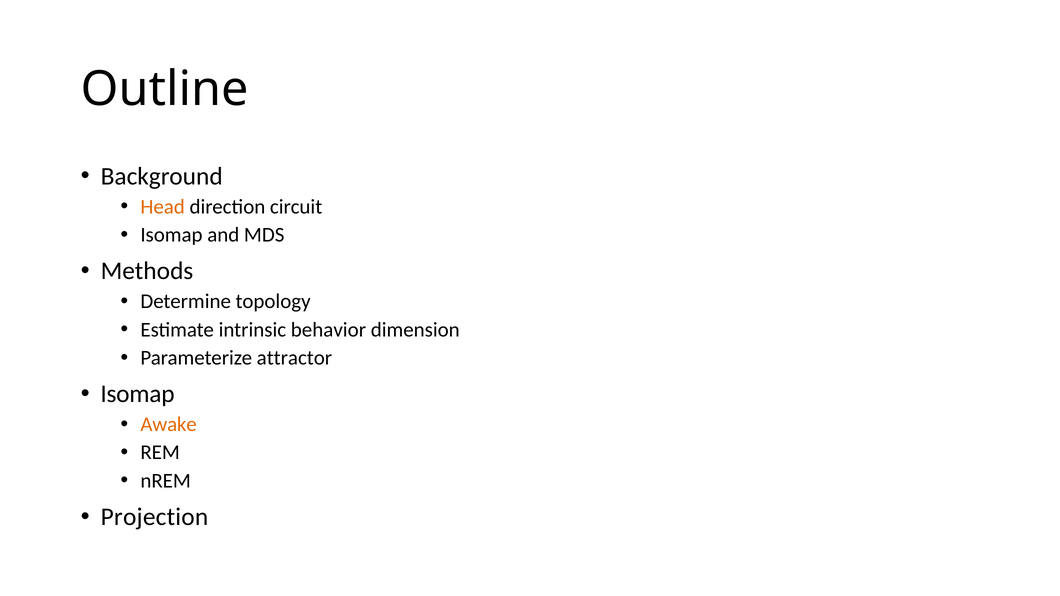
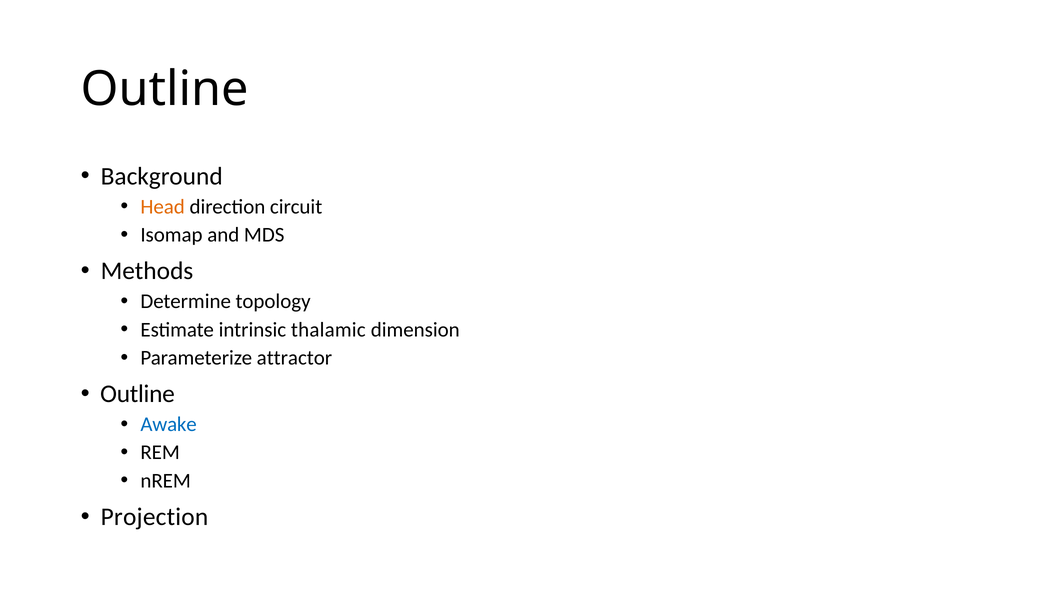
behavior: behavior -> thalamic (328, 330)
Isomap: Isomap -> Outline (138, 394)
Awake colour: orange -> blue (169, 425)
